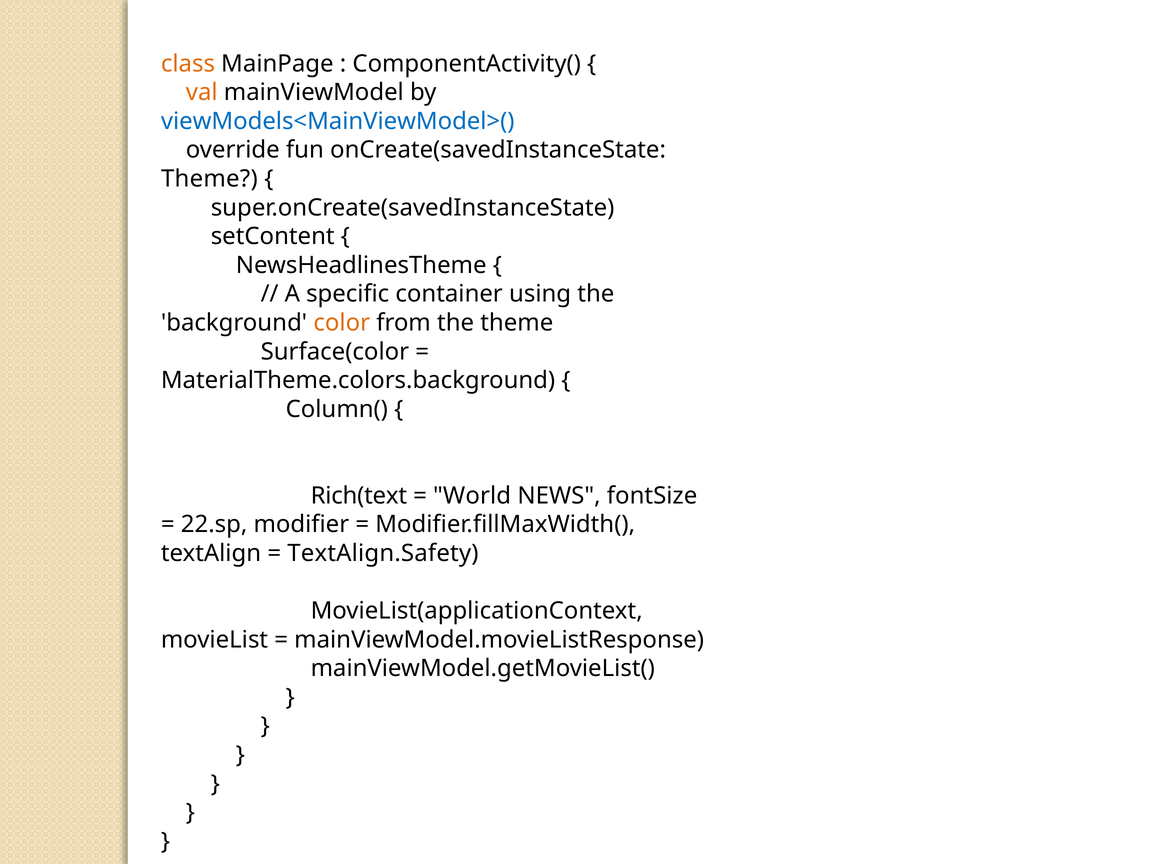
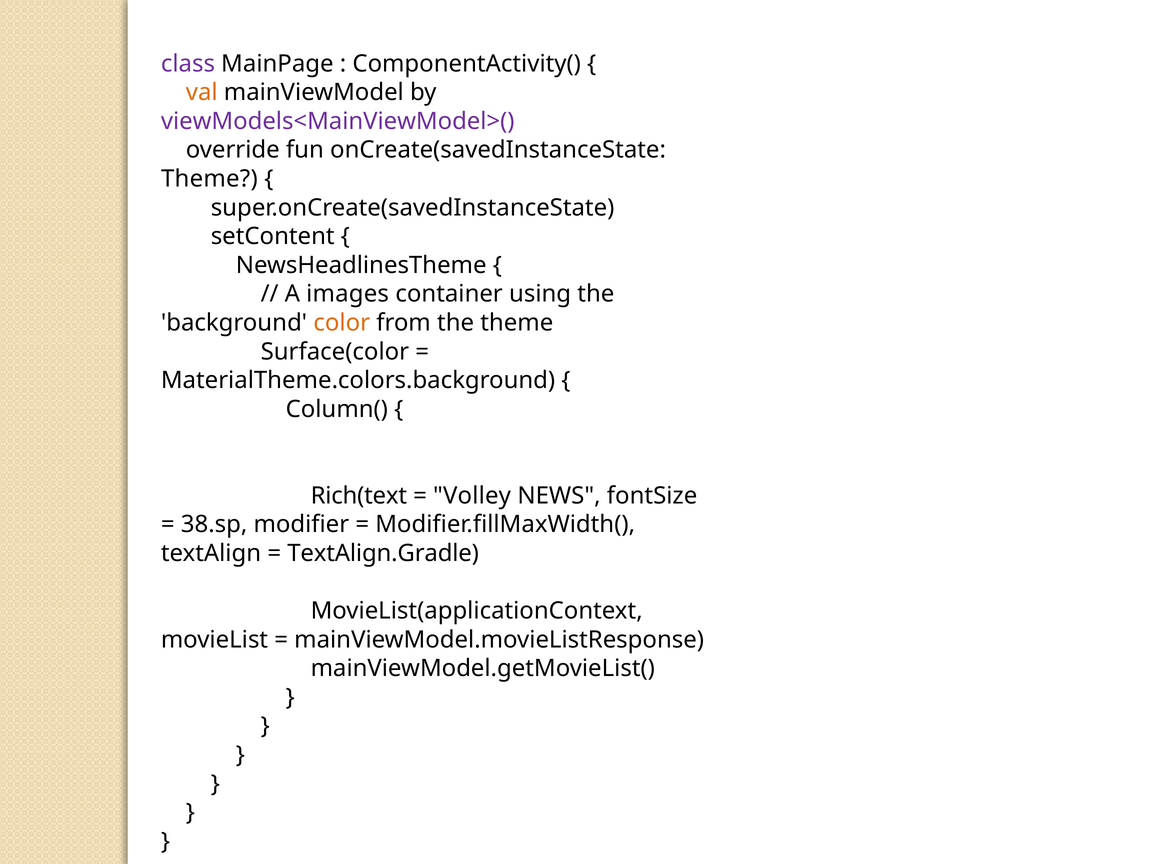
class colour: orange -> purple (188, 64)
viewModels<MainViewModel>( colour: blue -> purple (338, 121)
specific: specific -> images (348, 294)
World: World -> Volley (472, 496)
22.sp: 22.sp -> 38.sp (214, 524)
TextAlign.Safety: TextAlign.Safety -> TextAlign.Gradle (383, 553)
